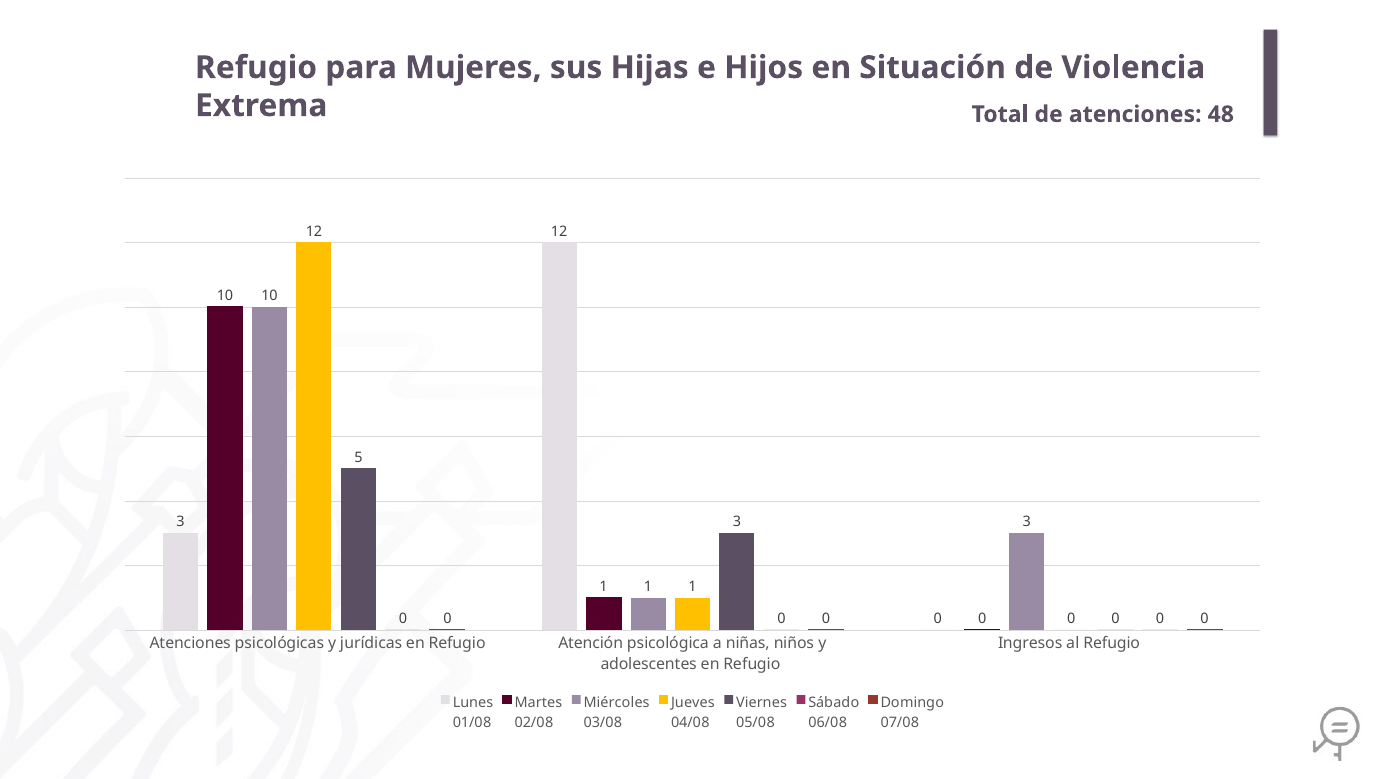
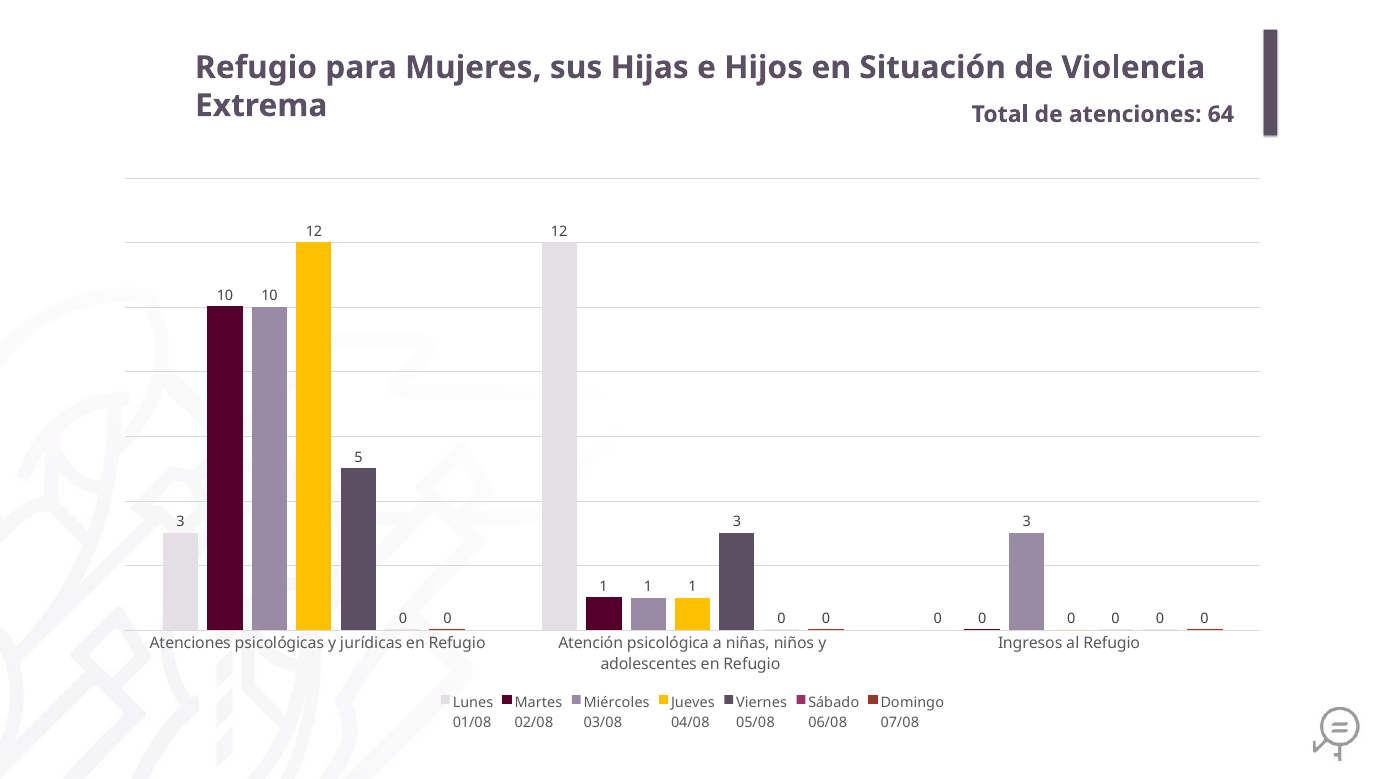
48: 48 -> 64 (1221, 114)
